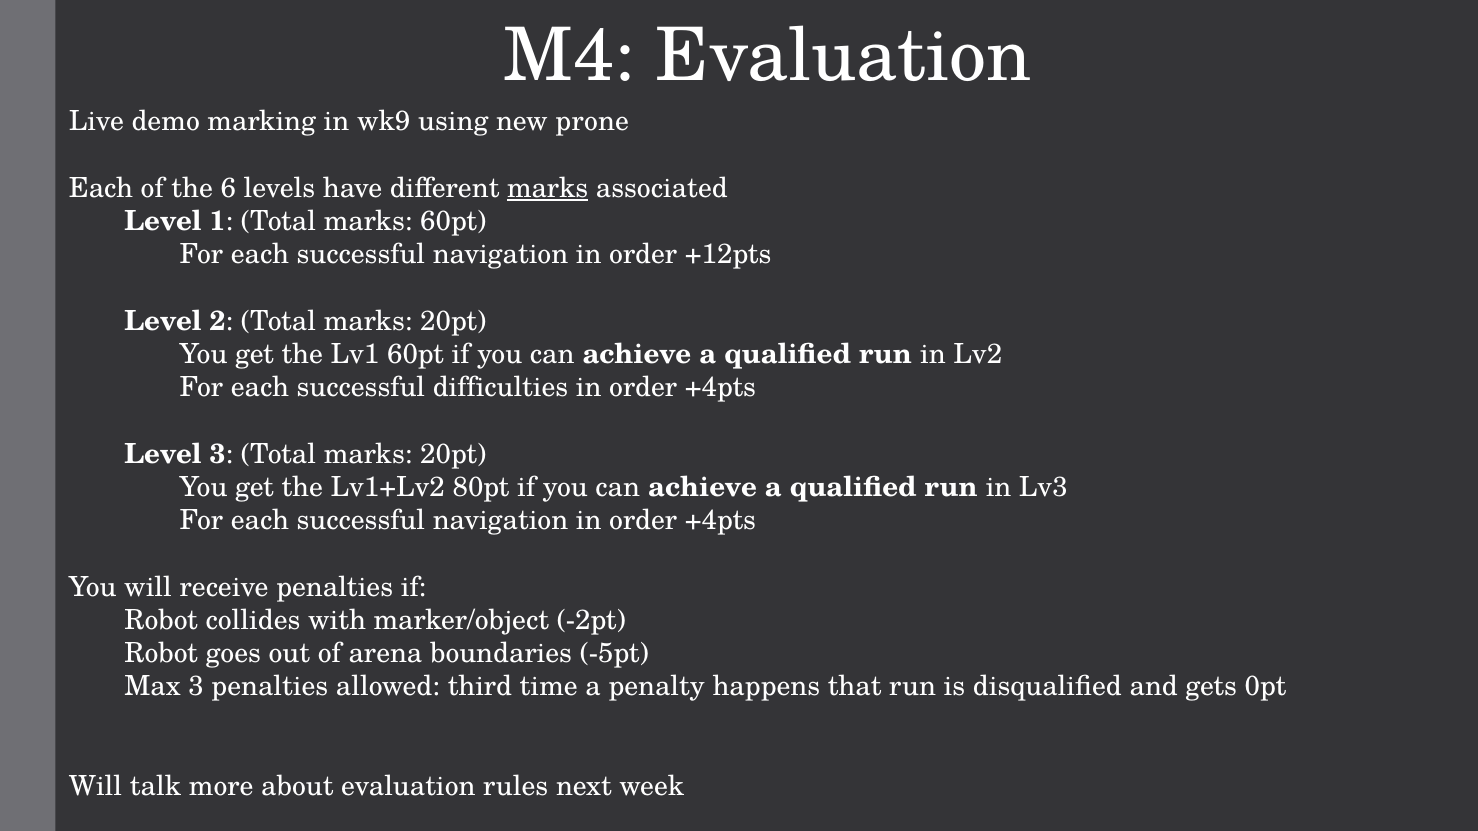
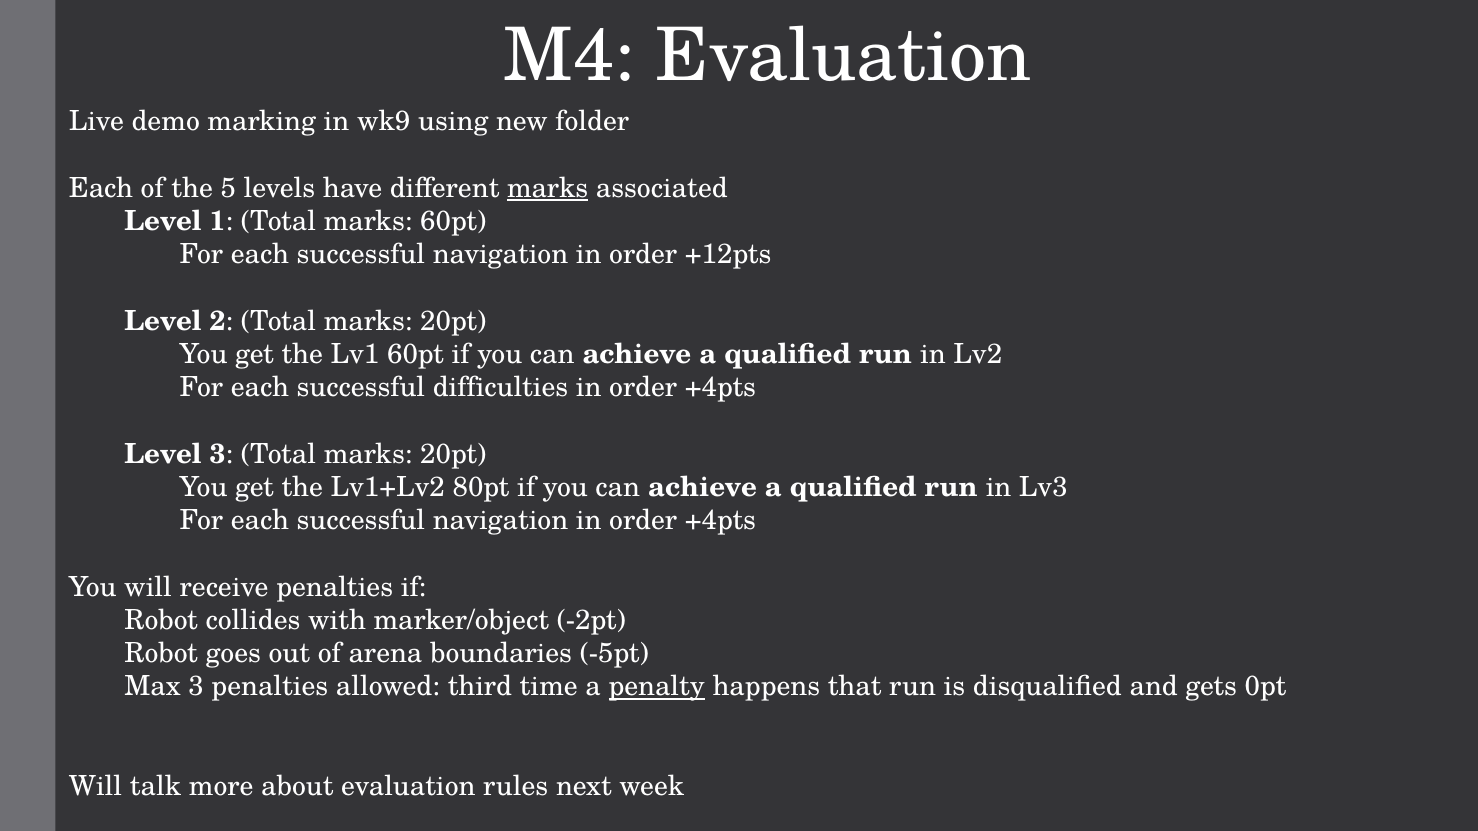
prone: prone -> folder (592, 122)
6: 6 -> 5 (228, 188)
penalty underline: none -> present (657, 687)
